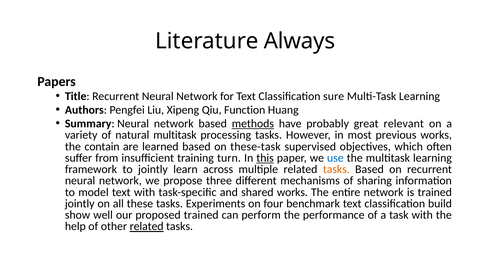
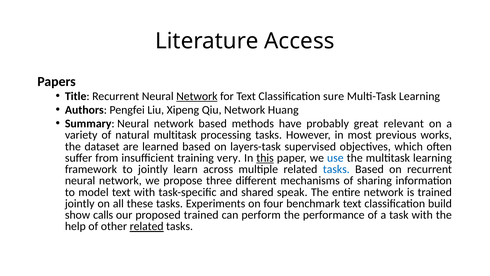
Always: Always -> Access (299, 41)
Network underline: none -> present (197, 96)
Qiu Function: Function -> Network (245, 110)
methods underline: present -> none (253, 124)
contain: contain -> dataset (102, 146)
these-task: these-task -> layers-task (256, 146)
turn: turn -> very (229, 158)
tasks colour: orange -> blue (336, 169)
shared works: works -> speak (292, 192)
well: well -> calls (103, 215)
